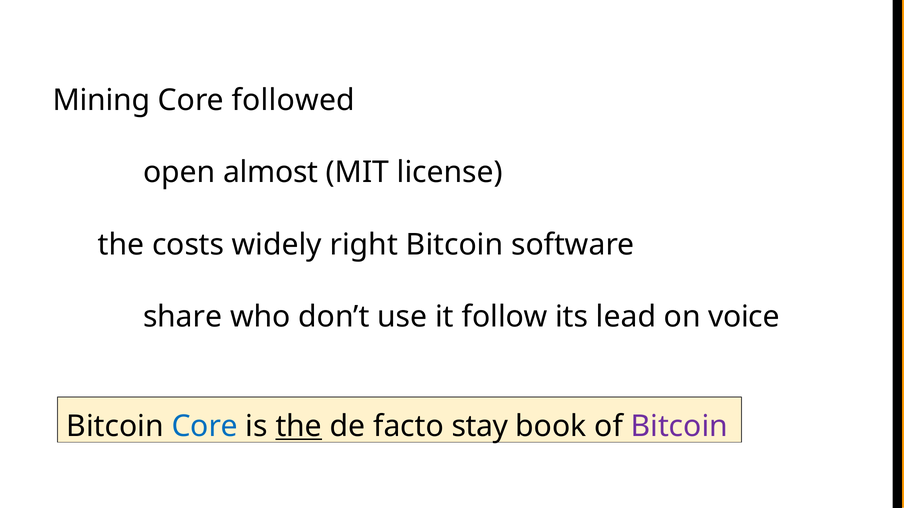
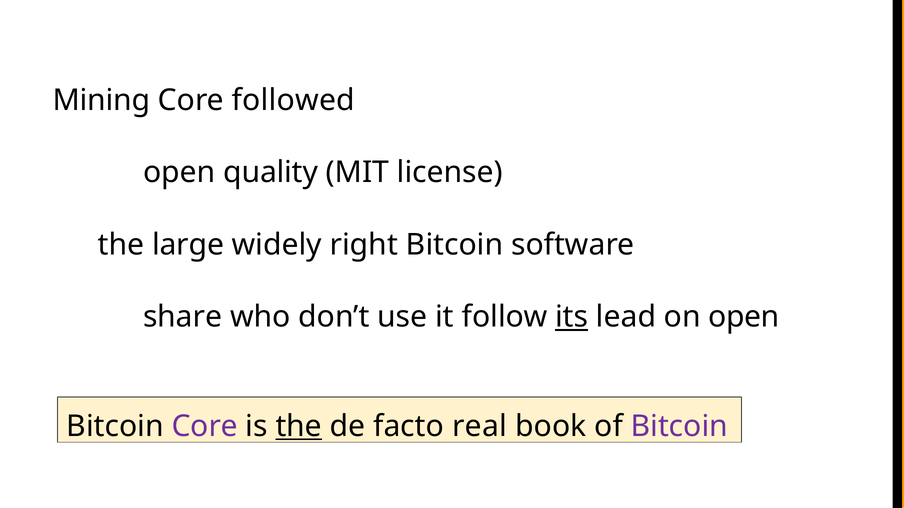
almost: almost -> quality (271, 173)
costs: costs -> large (188, 245)
its underline: none -> present (572, 317)
on voice: voice -> open (744, 317)
Core colour: blue -> purple (205, 427)
stay: stay -> real (480, 427)
